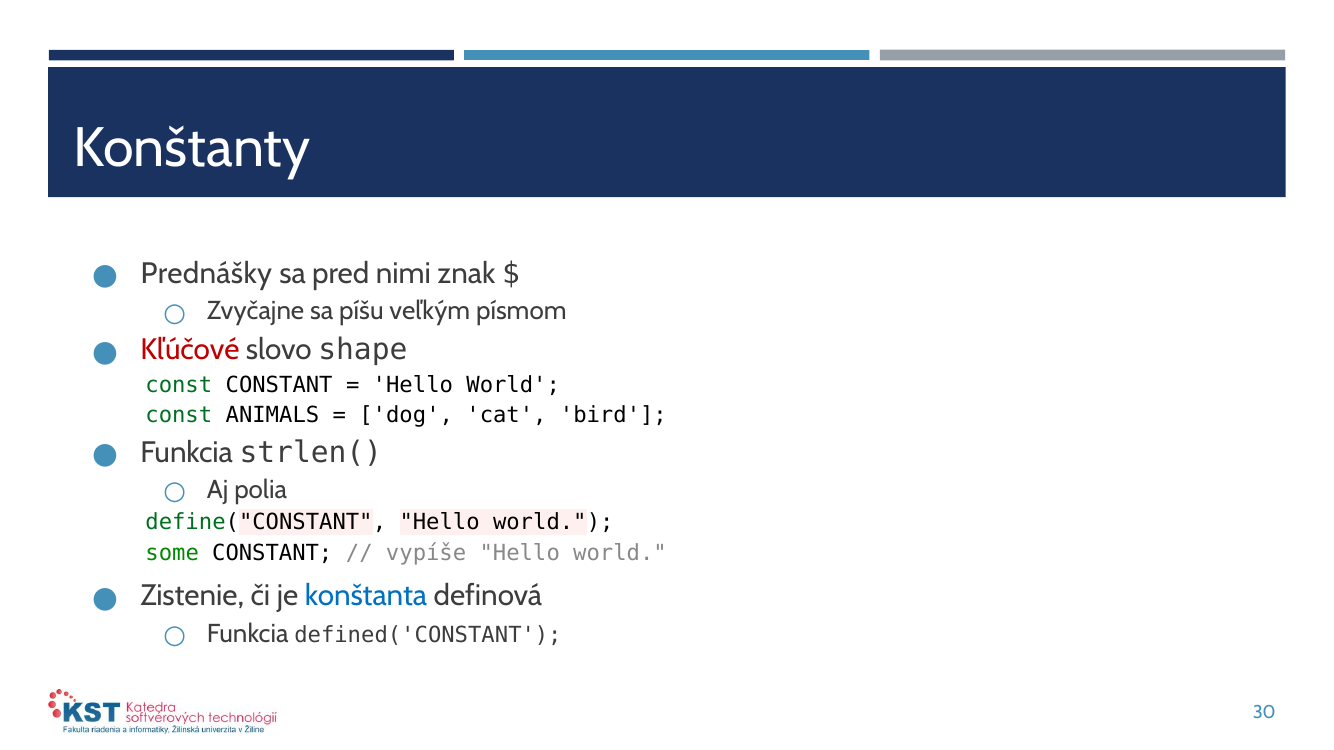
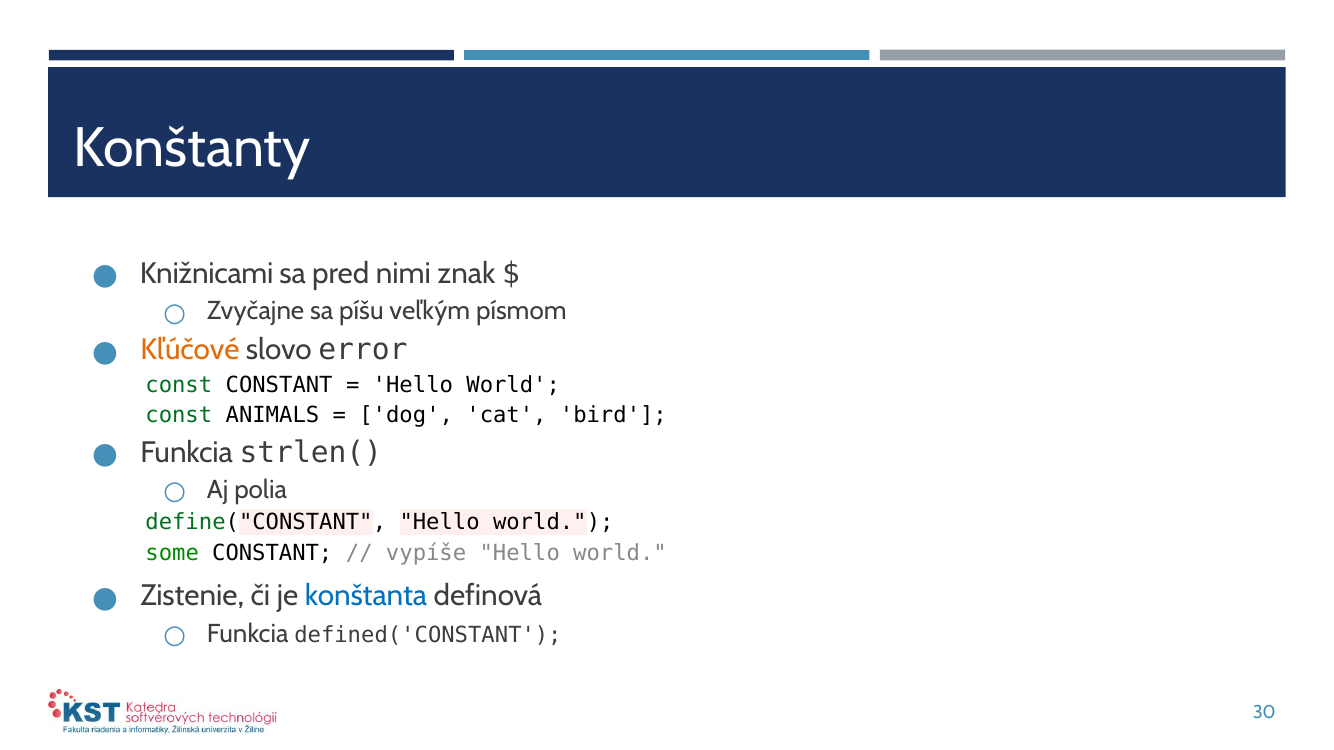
Prednášky: Prednášky -> Knižnicami (207, 274)
Kľúčové colour: red -> orange (190, 350)
shape: shape -> error (363, 350)
